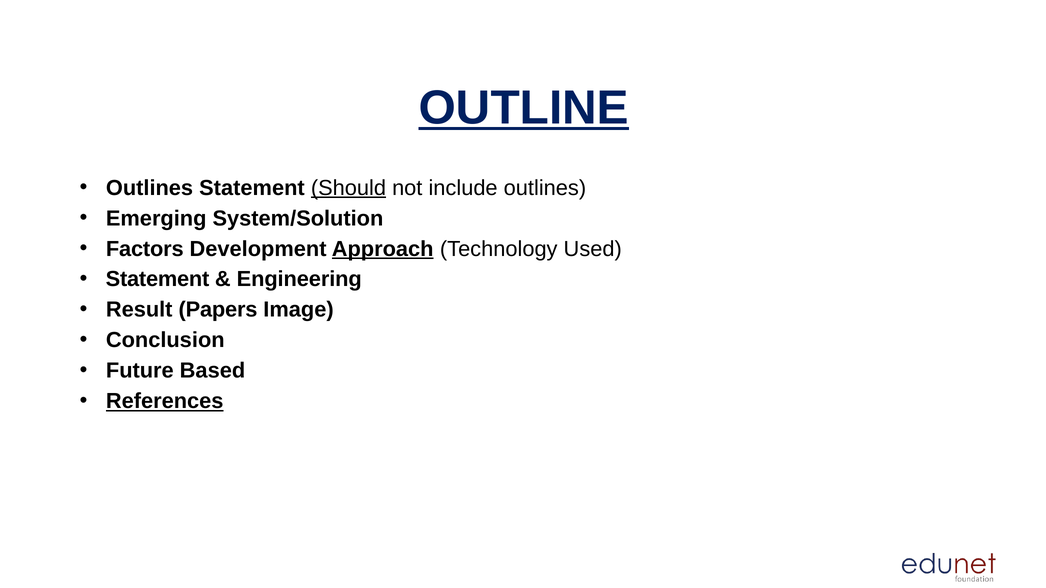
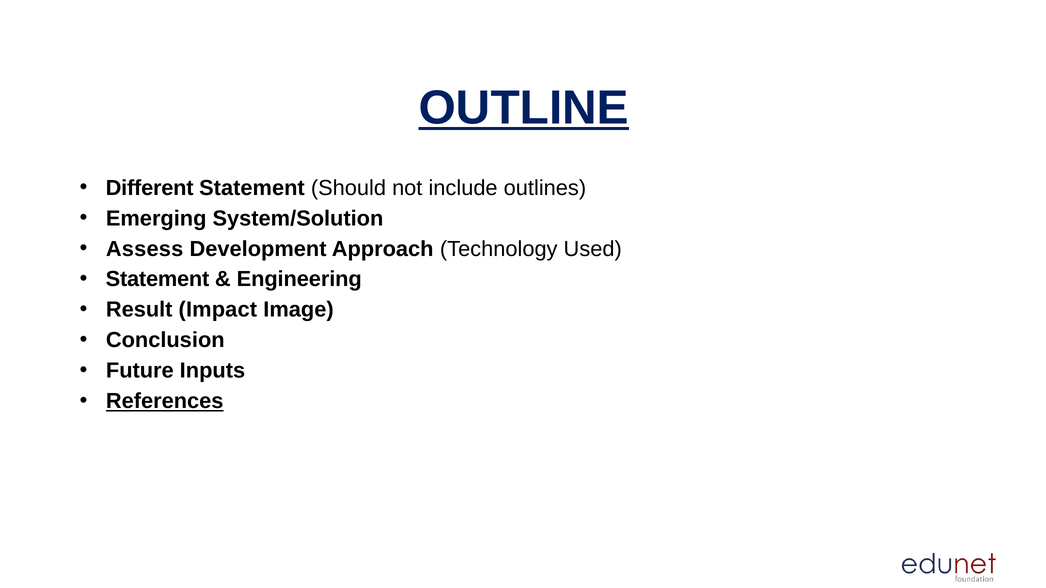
Outlines: Outlines -> Different (150, 188)
Should underline: present -> none (348, 188)
Factors: Factors -> Assess (145, 249)
Approach underline: present -> none (383, 249)
Papers: Papers -> Impact (218, 310)
Based: Based -> Inputs (212, 371)
